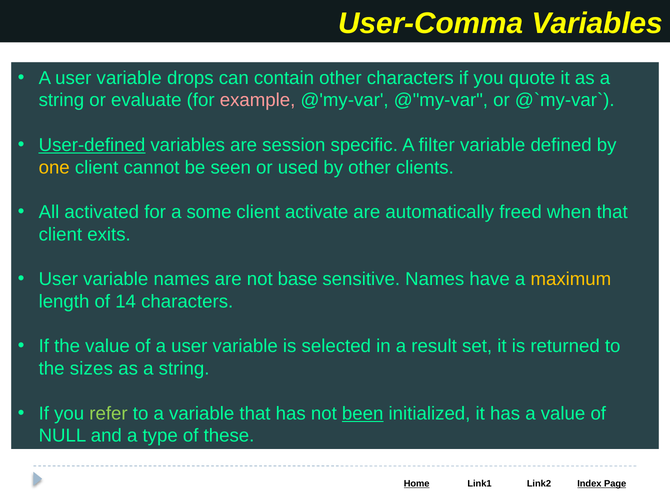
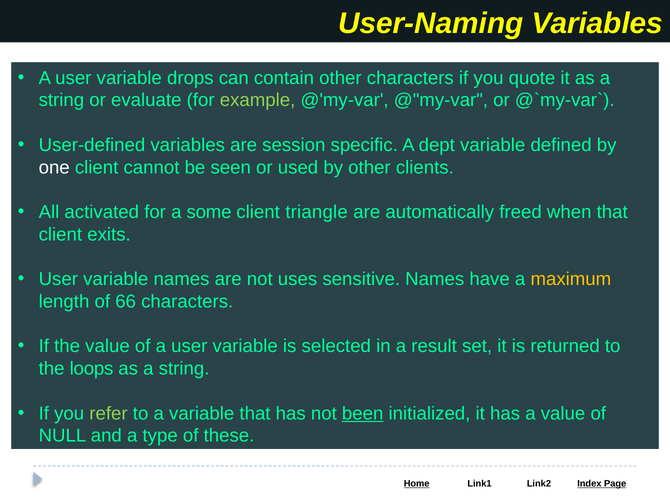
User-Comma: User-Comma -> User-Naming (431, 23)
example colour: pink -> light green (258, 100)
User-defined underline: present -> none (92, 145)
filter: filter -> dept (437, 145)
one colour: yellow -> white (54, 167)
activate: activate -> triangle (317, 212)
base: base -> uses (298, 279)
14: 14 -> 66 (126, 301)
sizes: sizes -> loops (92, 368)
